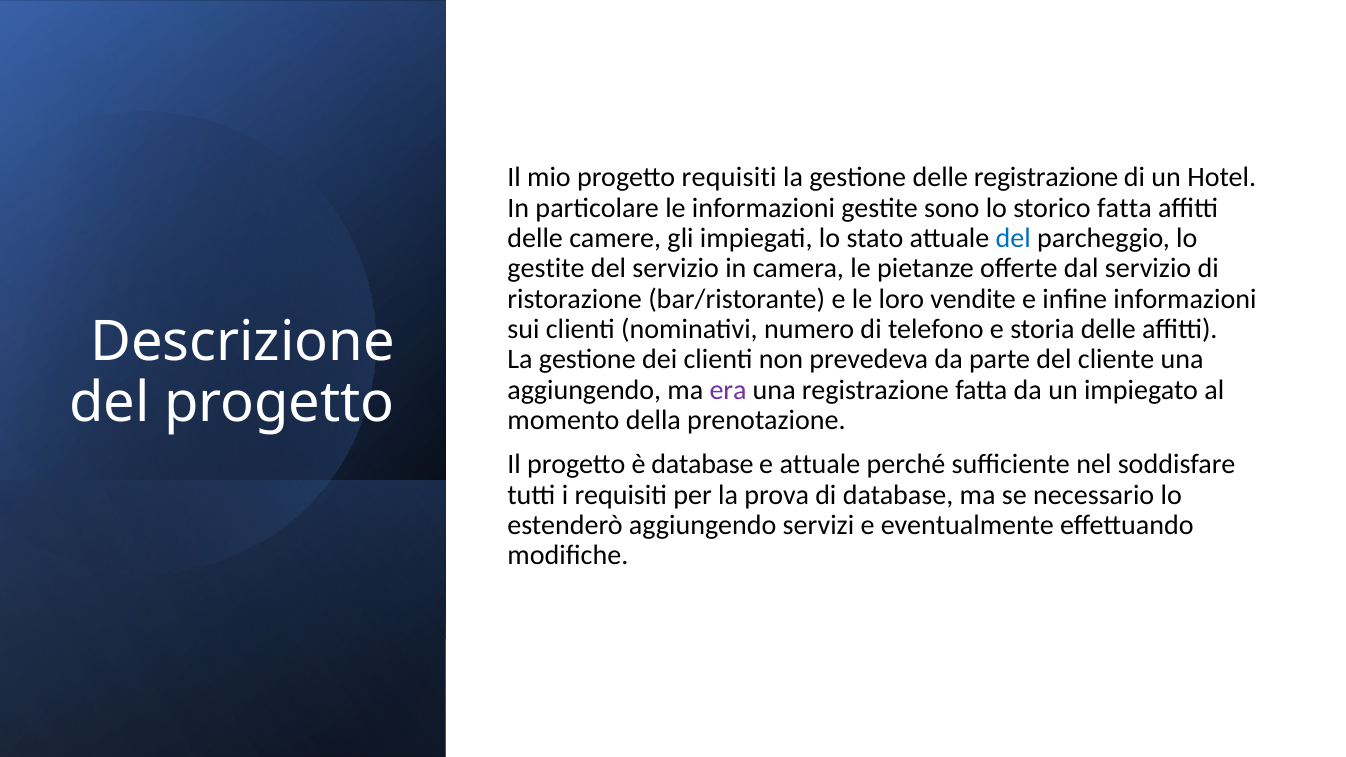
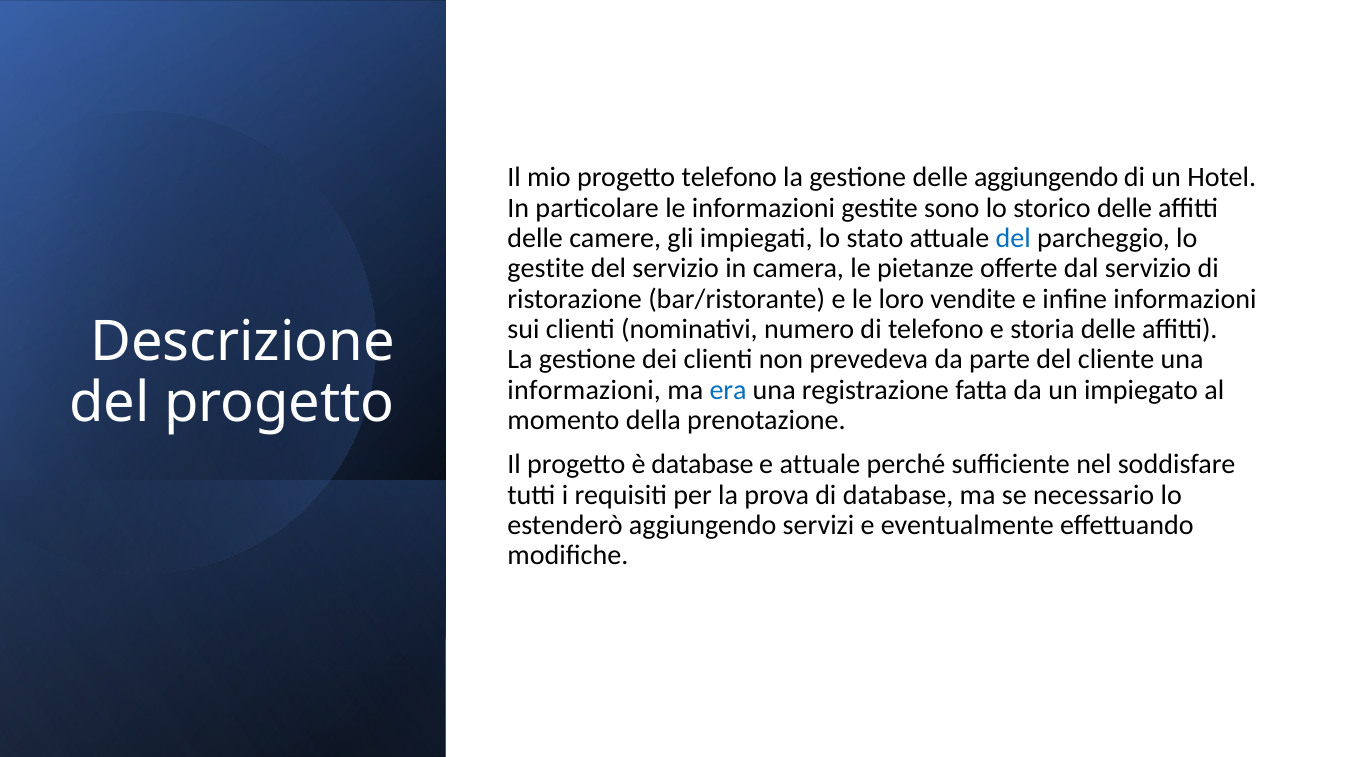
progetto requisiti: requisiti -> telefono (729, 178)
delle registrazione: registrazione -> aggiungendo (1046, 178)
storico fatta: fatta -> delle (1125, 208)
aggiungendo: aggiungendo -> informazioni (584, 390)
era colour: purple -> blue (728, 390)
